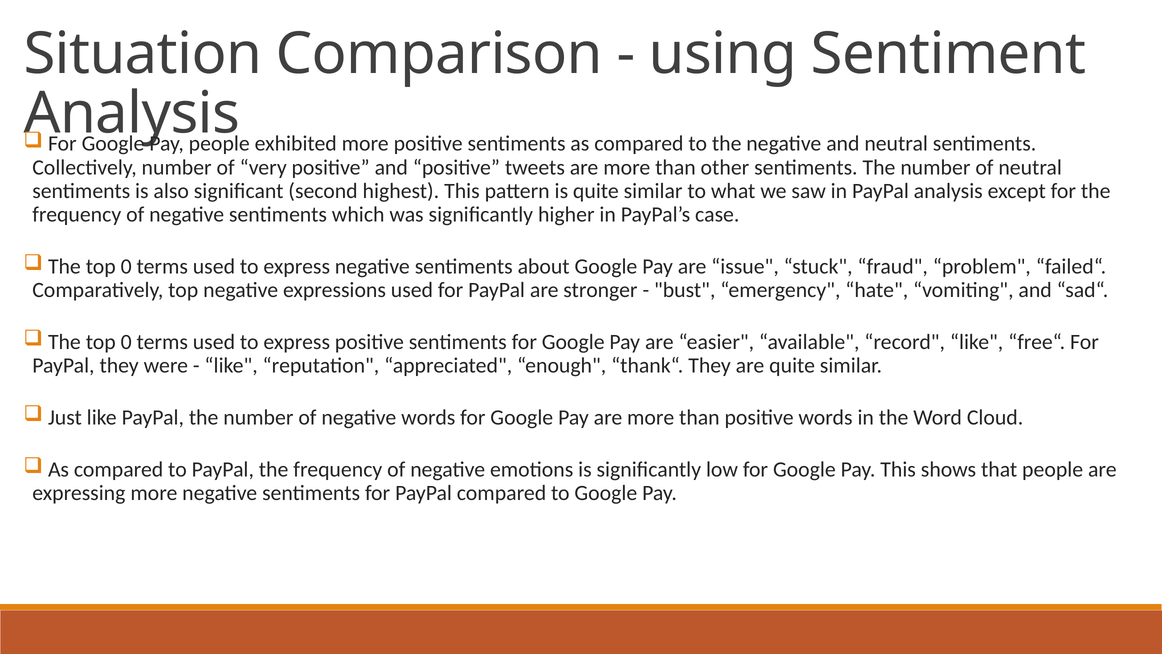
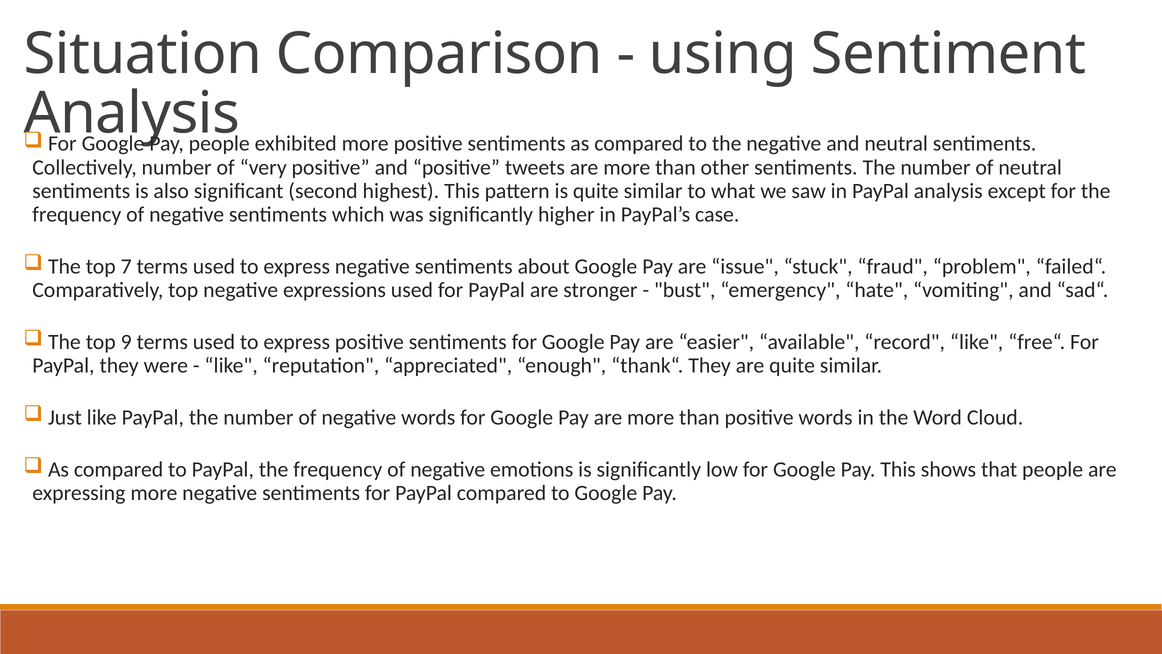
0: 0 -> 7 (126, 266)
0: 0 -> 9 (126, 342)
